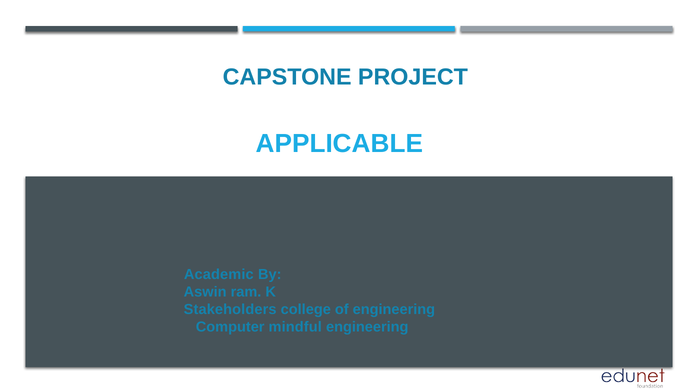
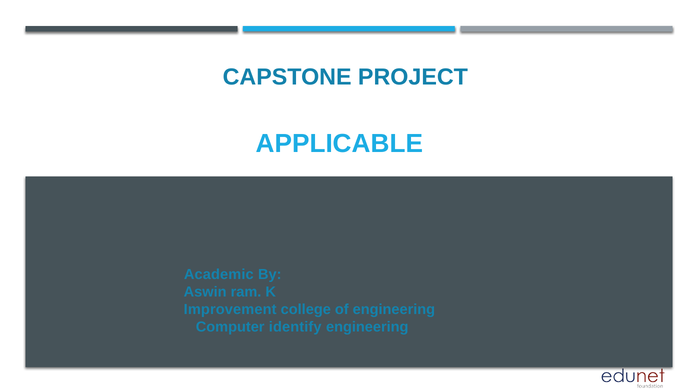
Stakeholders: Stakeholders -> Improvement (230, 310)
mindful: mindful -> identify (295, 327)
